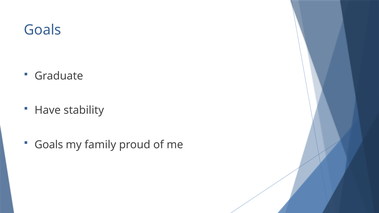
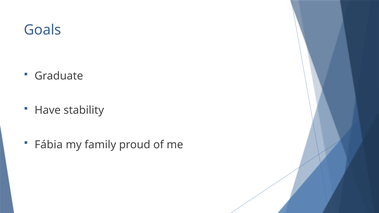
Goals: Goals -> Fábia (49, 145)
